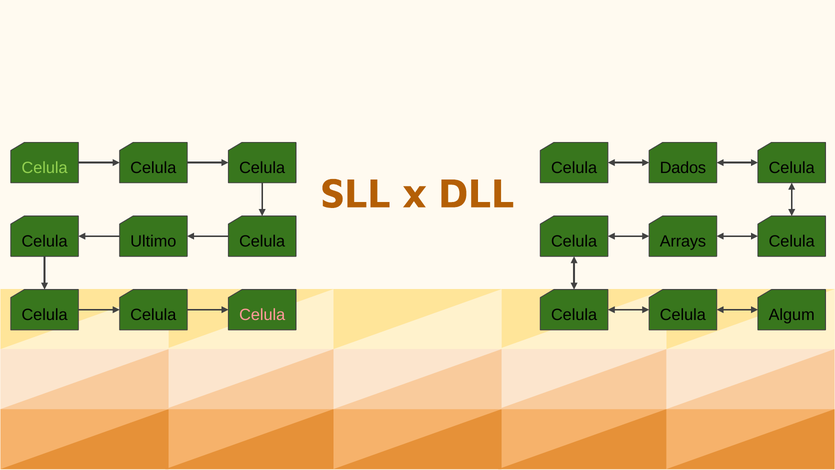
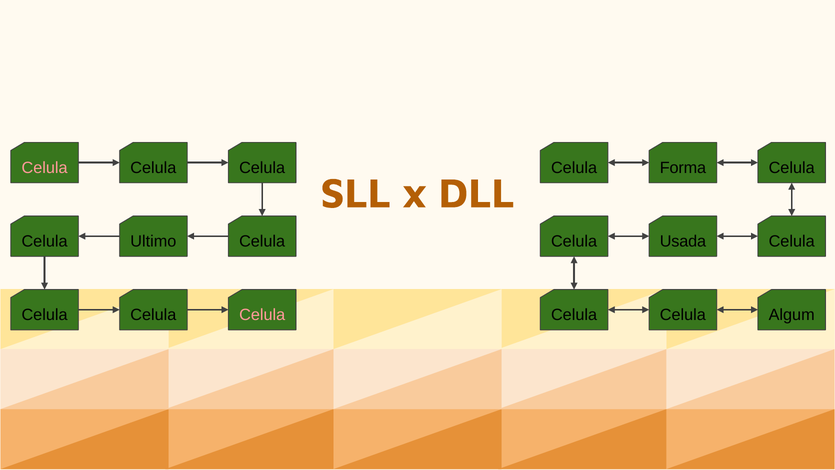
Celula colour: light green -> pink (45, 168)
Dados: Dados -> Forma (683, 168)
Arrays: Arrays -> Usada (683, 241)
